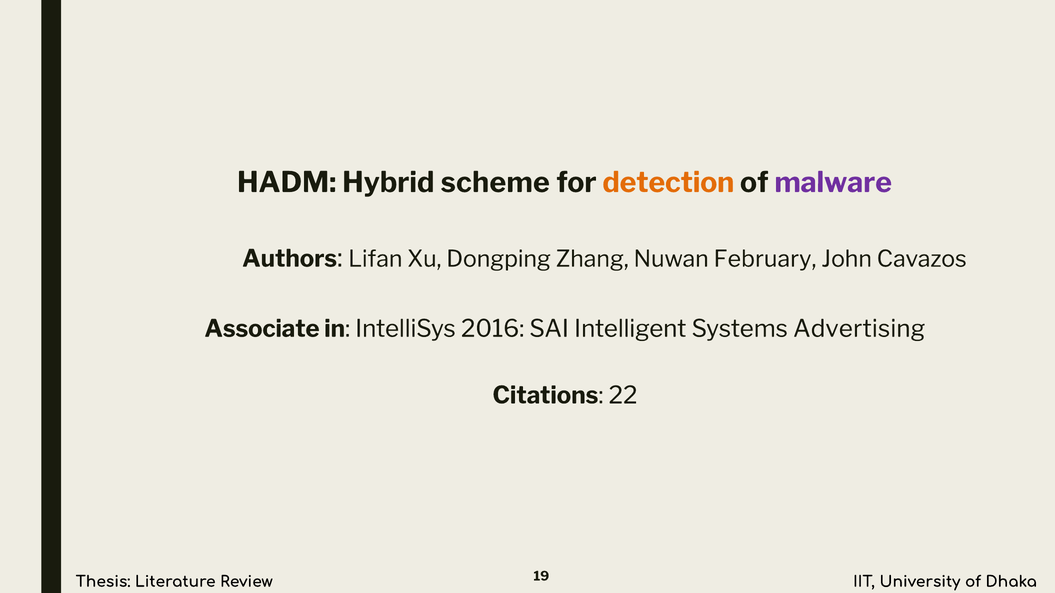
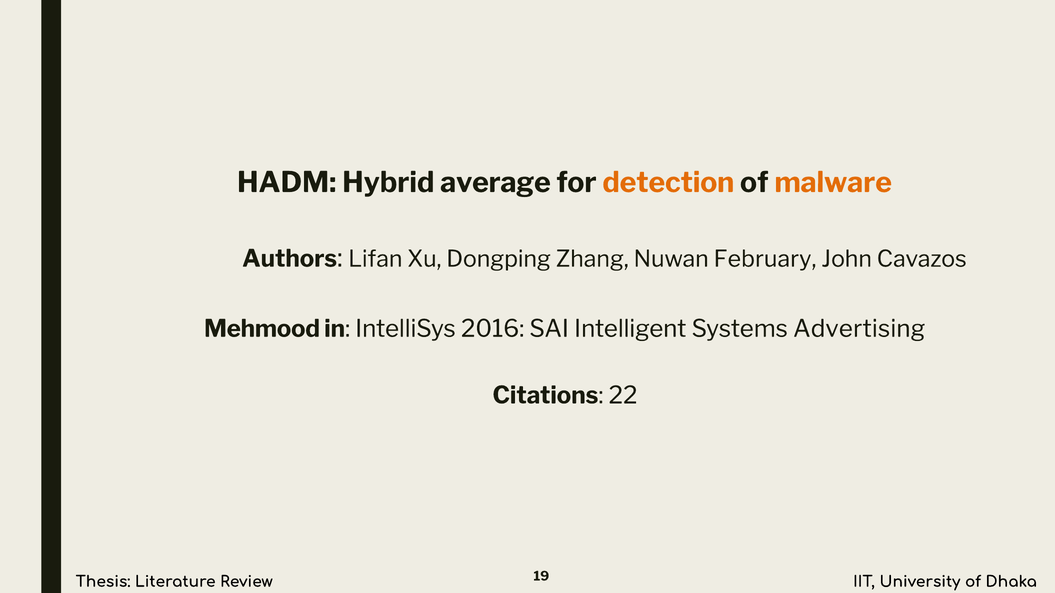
scheme: scheme -> average (495, 183)
malware colour: purple -> orange (833, 183)
Associate: Associate -> Mehmood (262, 329)
